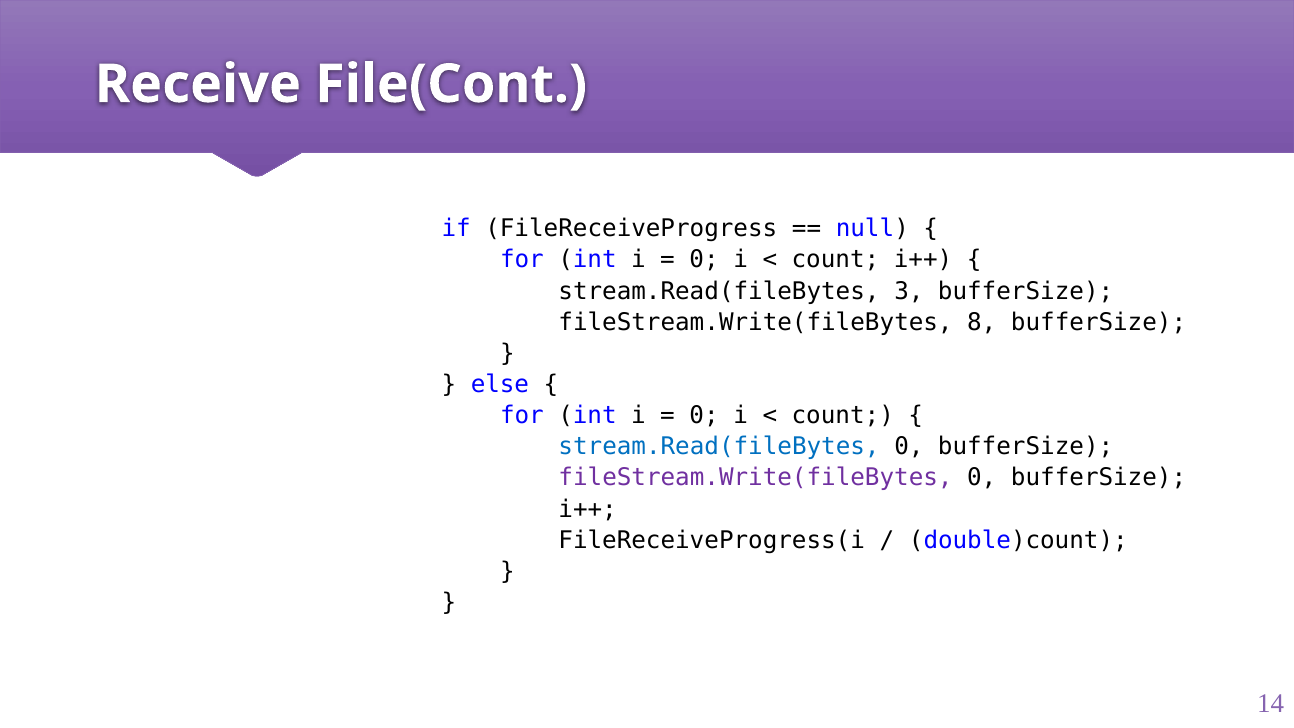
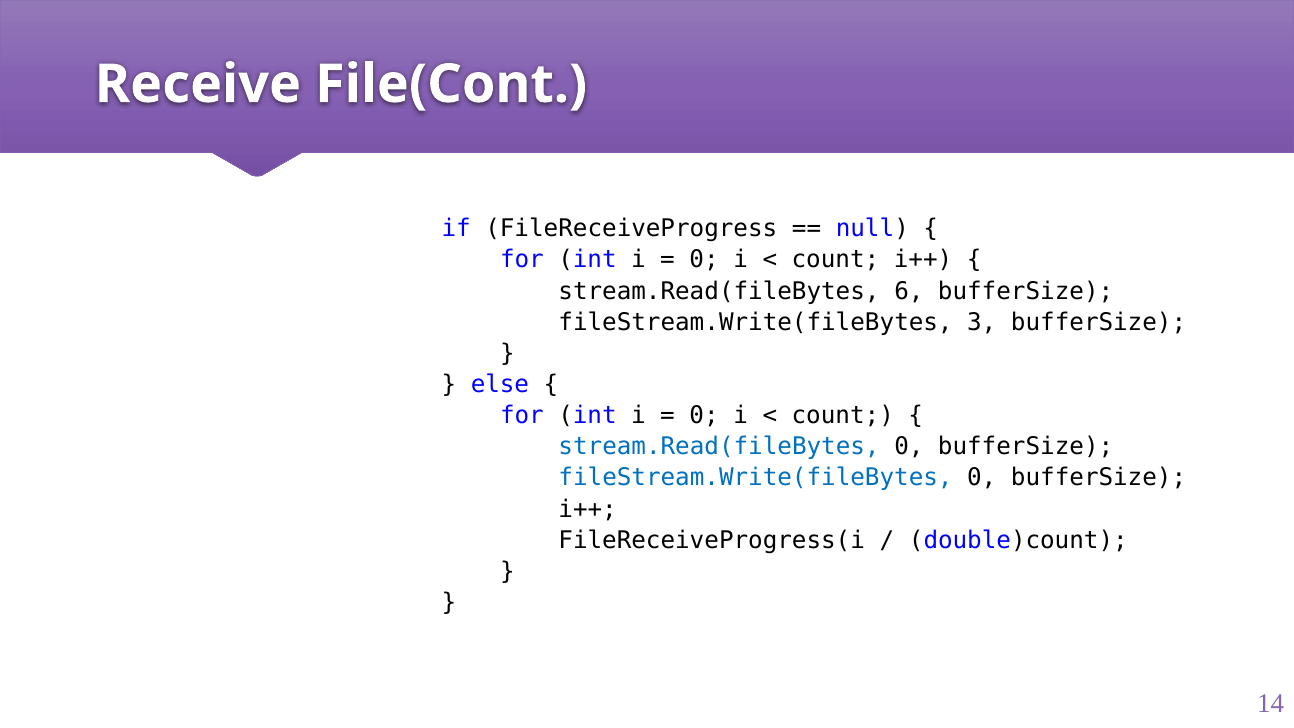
3: 3 -> 6 (909, 291)
8: 8 -> 3 (982, 322)
fileStream.Write(fileBytes colour: purple -> blue (756, 478)
